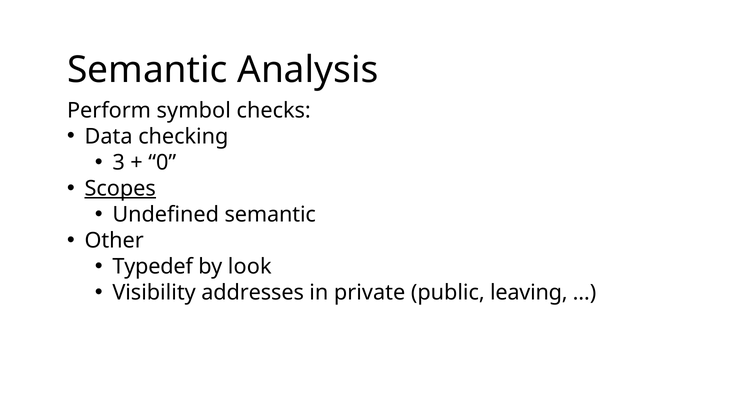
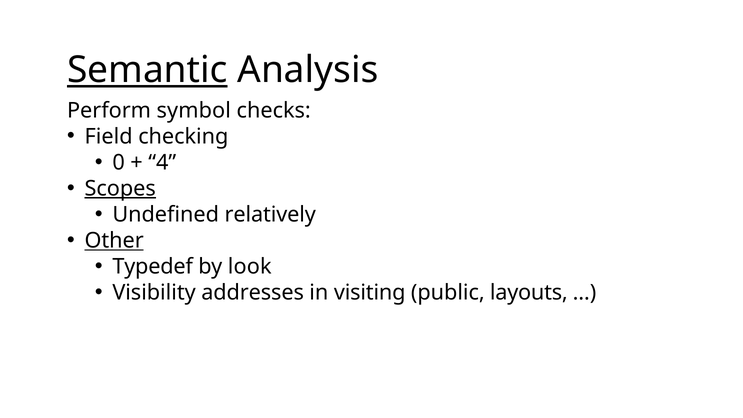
Semantic underline: none -> present (147, 70)
Data: Data -> Field (109, 137)
3: 3 -> 0 (119, 163)
0: 0 -> 4 (162, 163)
Undefined semantic: semantic -> relatively (270, 215)
Other underline: none -> present (114, 241)
private: private -> visiting (370, 293)
leaving: leaving -> layouts (529, 293)
